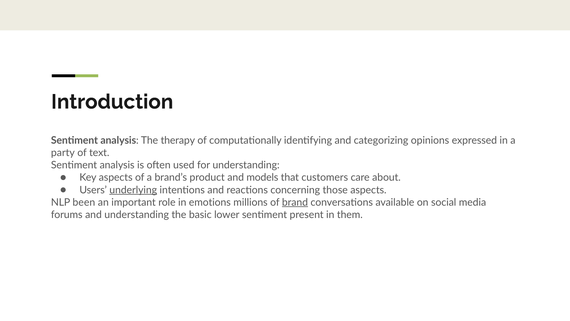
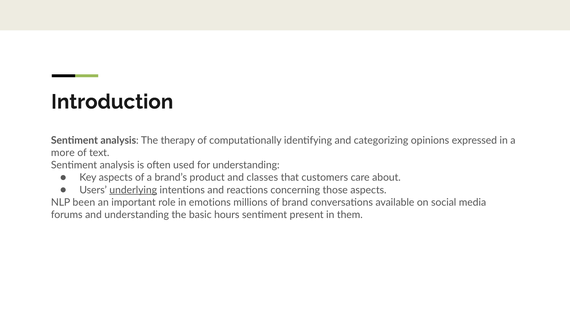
party: party -> more (63, 153)
models: models -> classes (262, 177)
brand underline: present -> none (295, 202)
lower: lower -> hours (227, 214)
